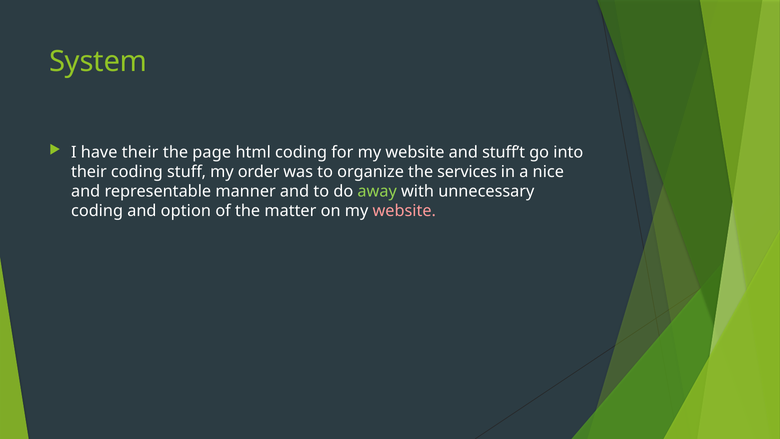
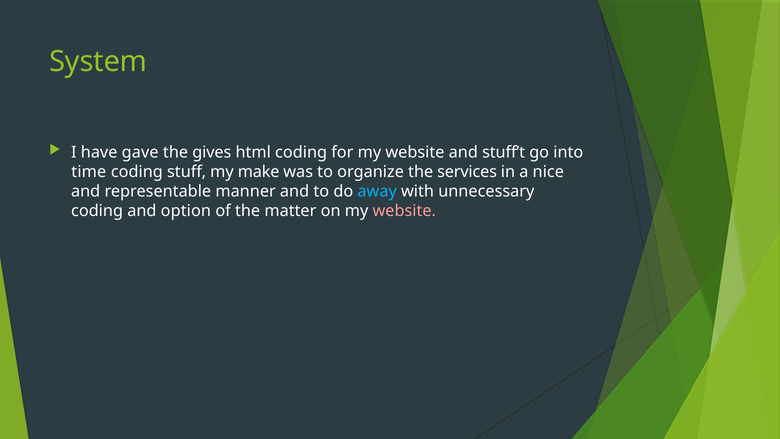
have their: their -> gave (140, 152)
page: page -> gives (212, 152)
their: their -> time (89, 172)
order: order -> make (259, 172)
away colour: light green -> light blue (377, 191)
